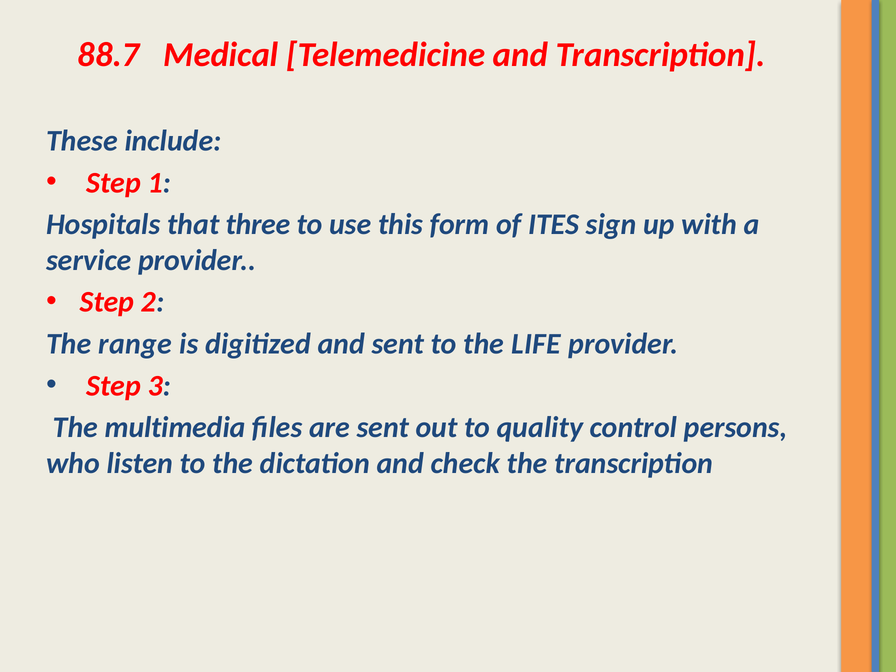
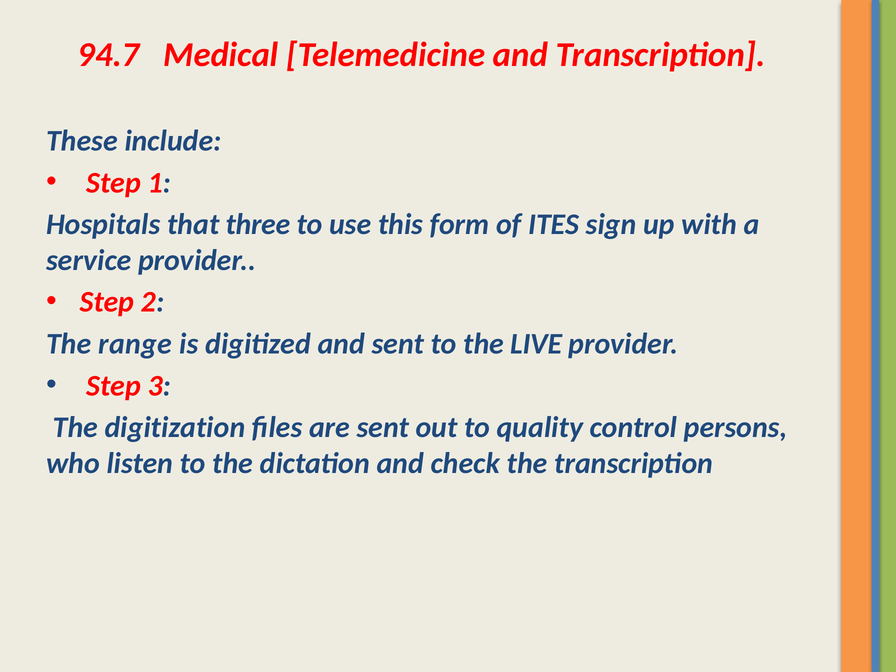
88.7: 88.7 -> 94.7 (109, 55)
LIFE: LIFE -> LIVE (536, 344)
multimedia: multimedia -> digitization (175, 428)
